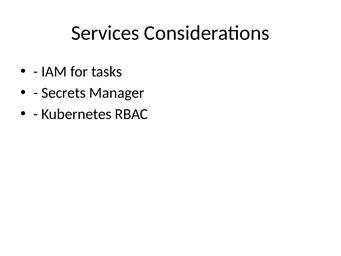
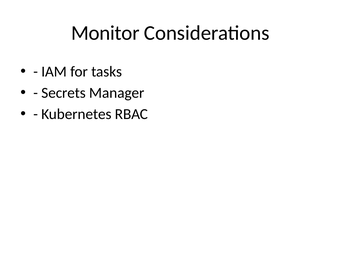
Services: Services -> Monitor (105, 33)
